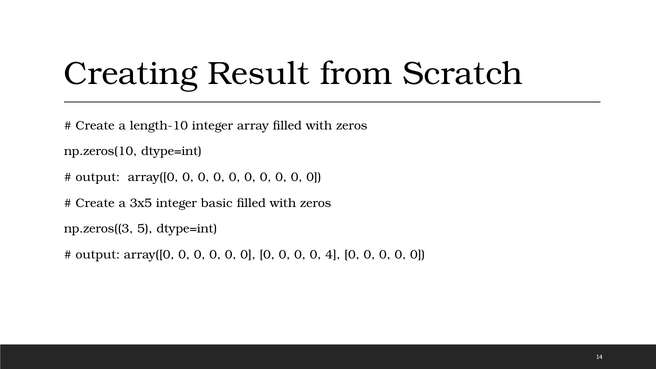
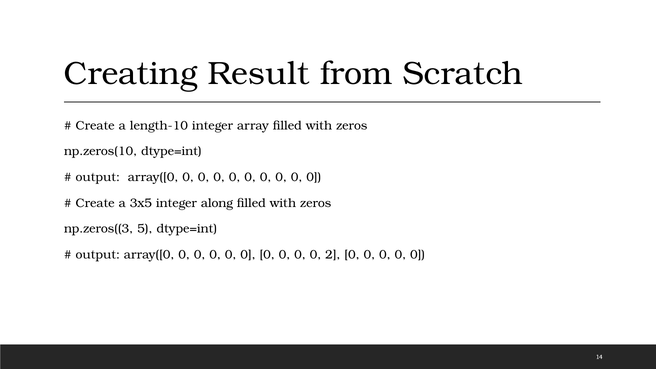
basic: basic -> along (217, 203)
4: 4 -> 2 (333, 255)
